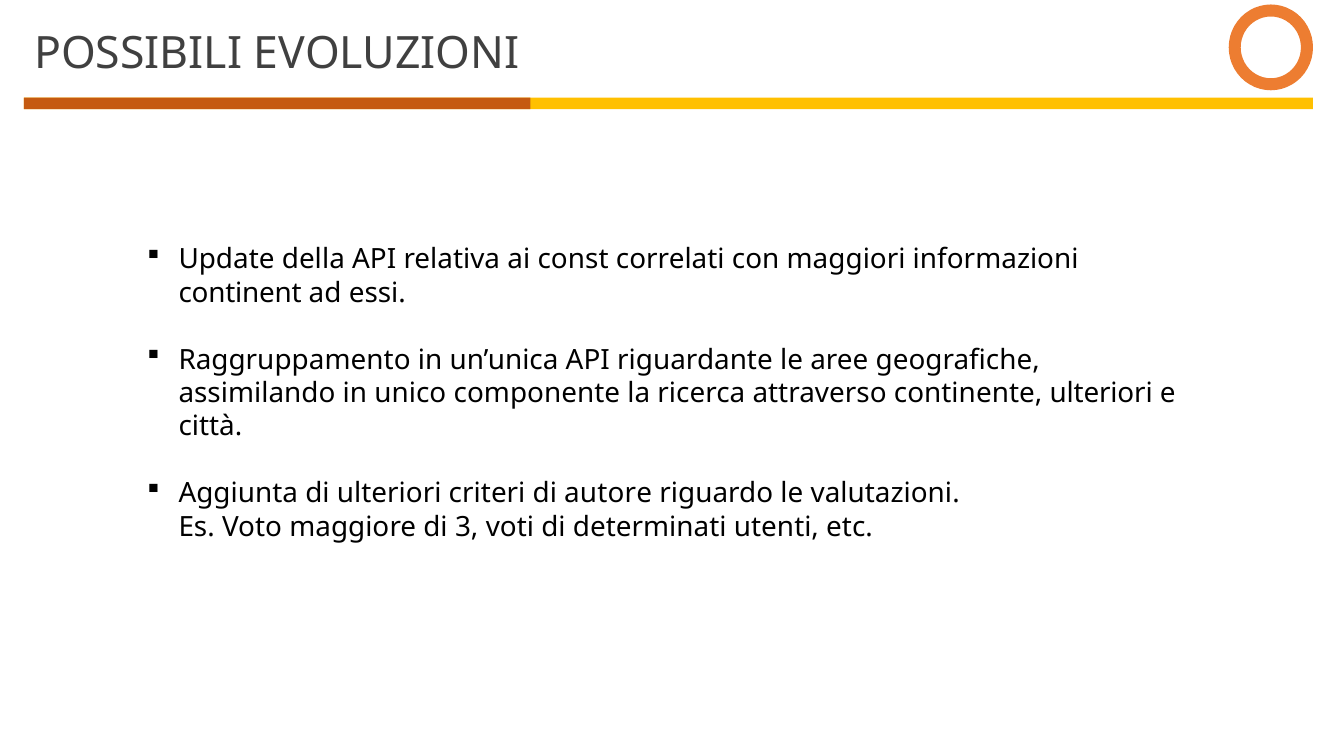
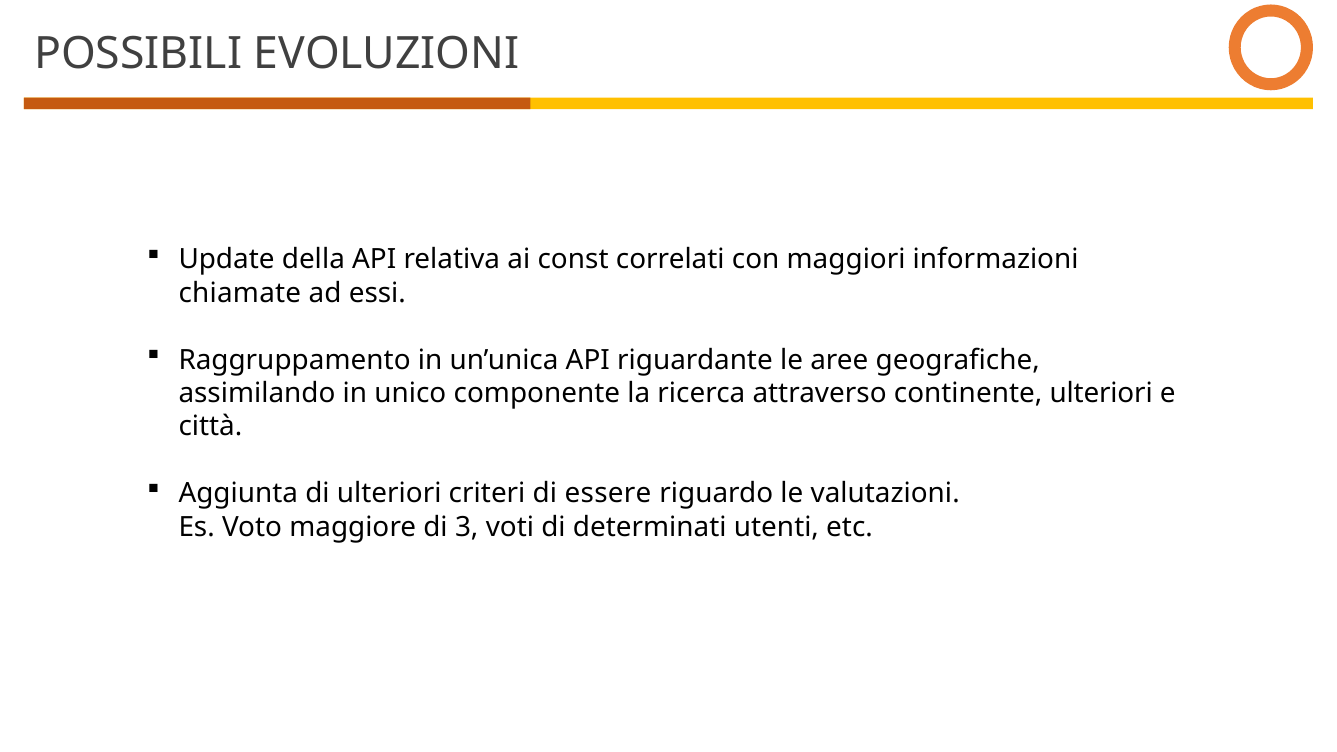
continent: continent -> chiamate (240, 293)
autore: autore -> essere (608, 494)
